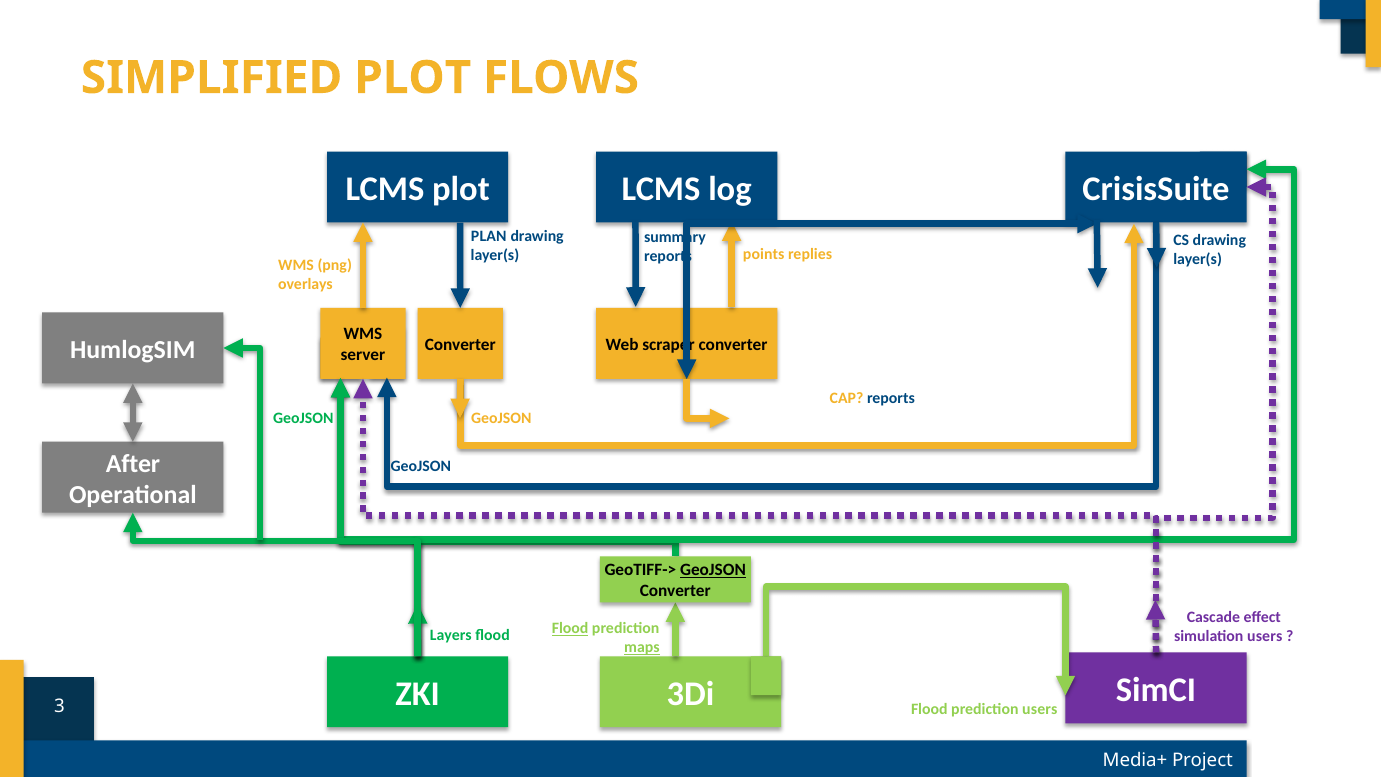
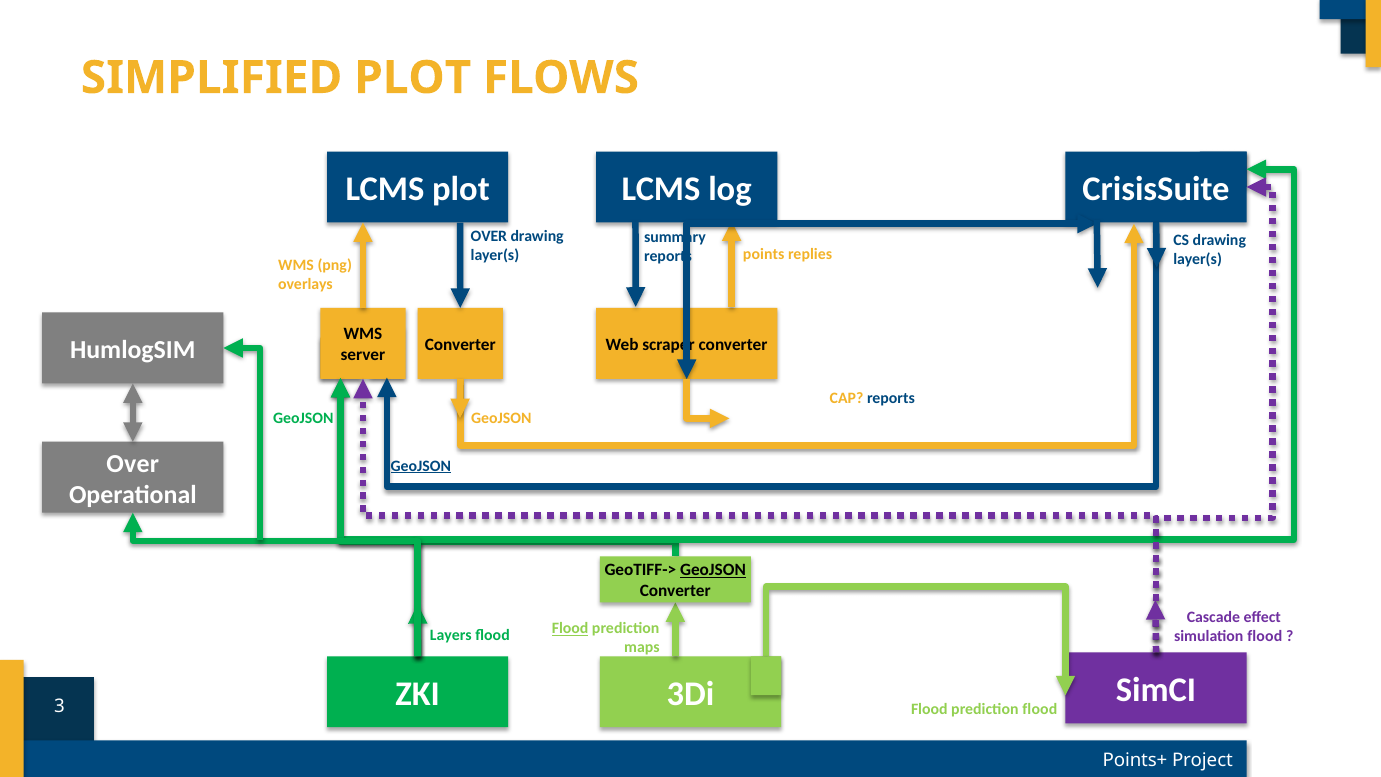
PLAN: PLAN -> OVER (489, 236)
After: After -> Over (133, 463)
GeoJSON underline: none -> present (421, 466)
simulation users: users -> flood (1265, 636)
maps underline: present -> none (642, 647)
prediction users: users -> flood (1040, 709)
Media+: Media+ -> Points+ (1135, 760)
